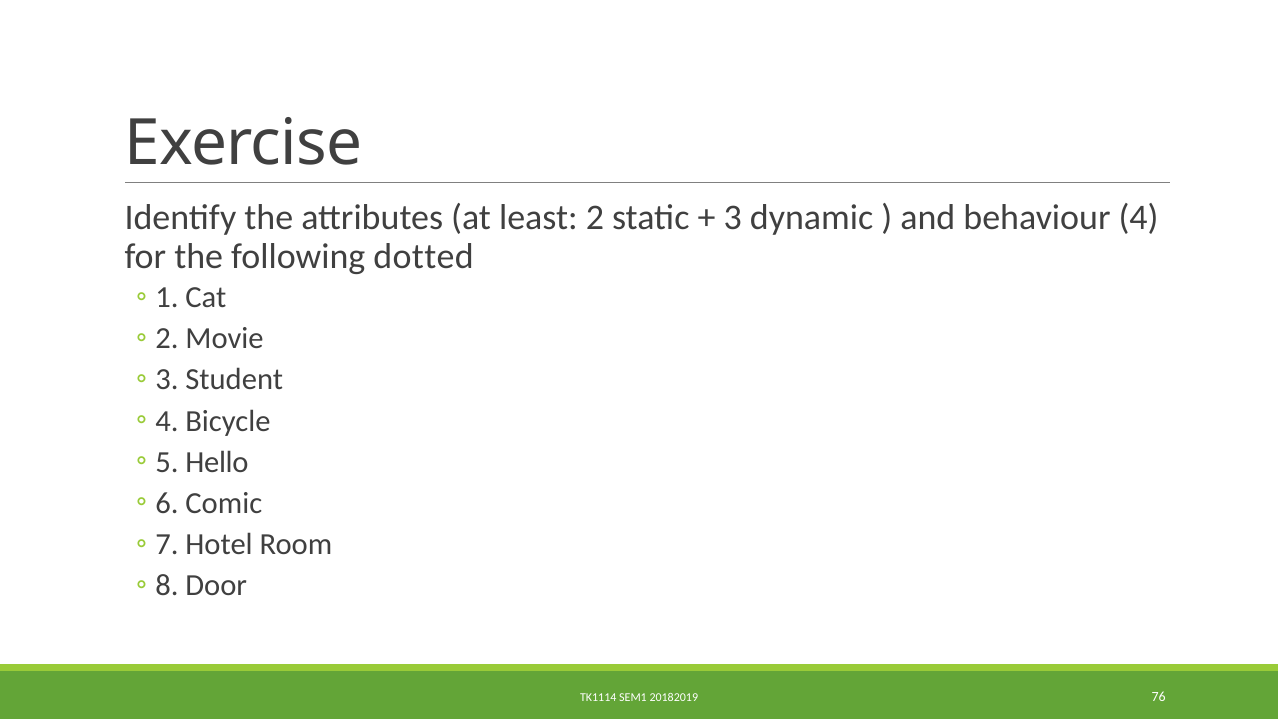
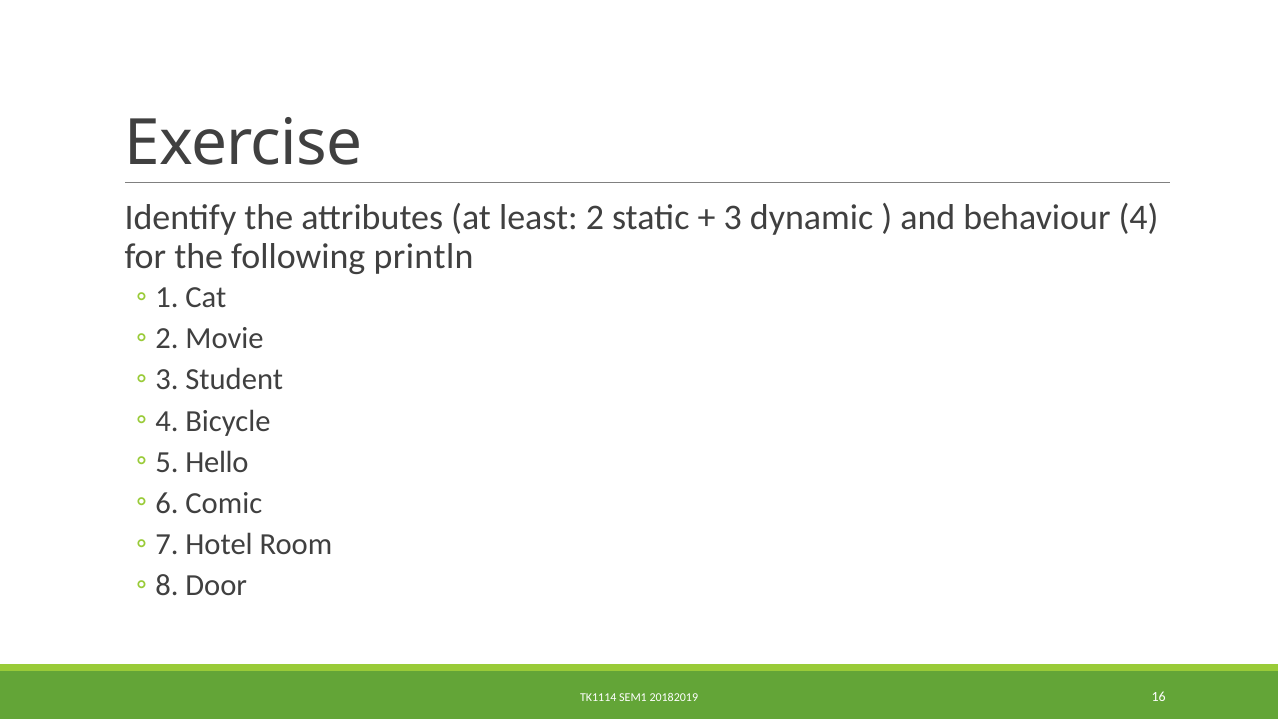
dotted: dotted -> println (424, 256)
76: 76 -> 16 (1159, 697)
